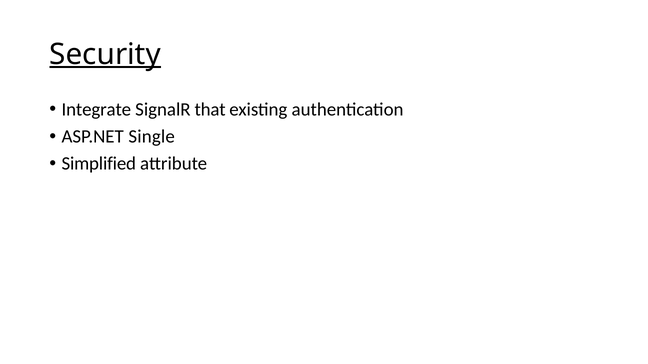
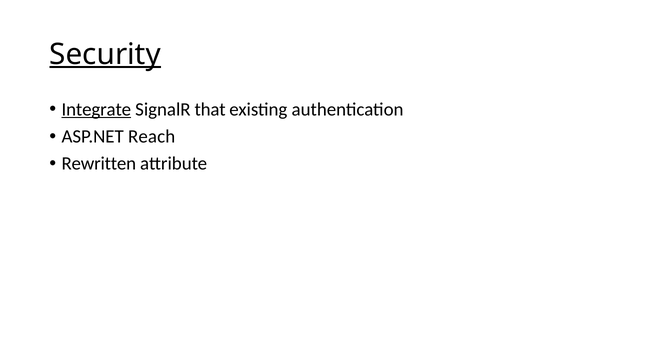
Integrate underline: none -> present (96, 110)
Single: Single -> Reach (152, 137)
Simplified: Simplified -> Rewritten (99, 164)
